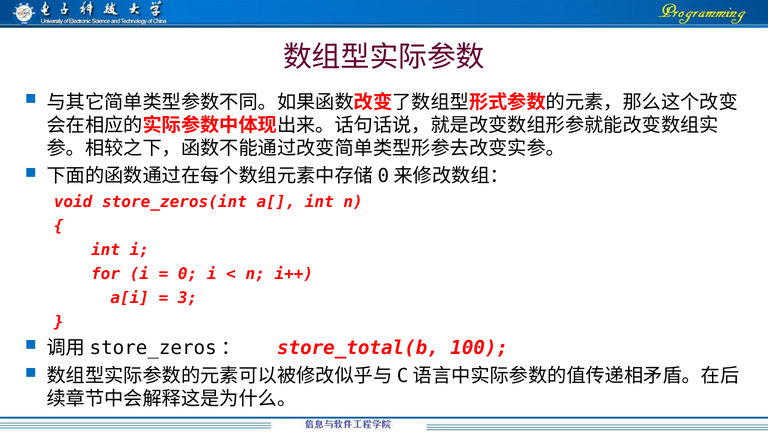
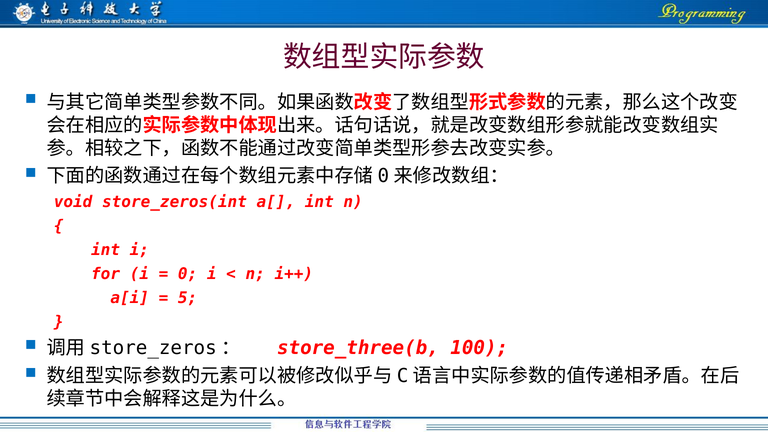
3: 3 -> 5 (188, 298)
store_total(b: store_total(b -> store_three(b (358, 348)
